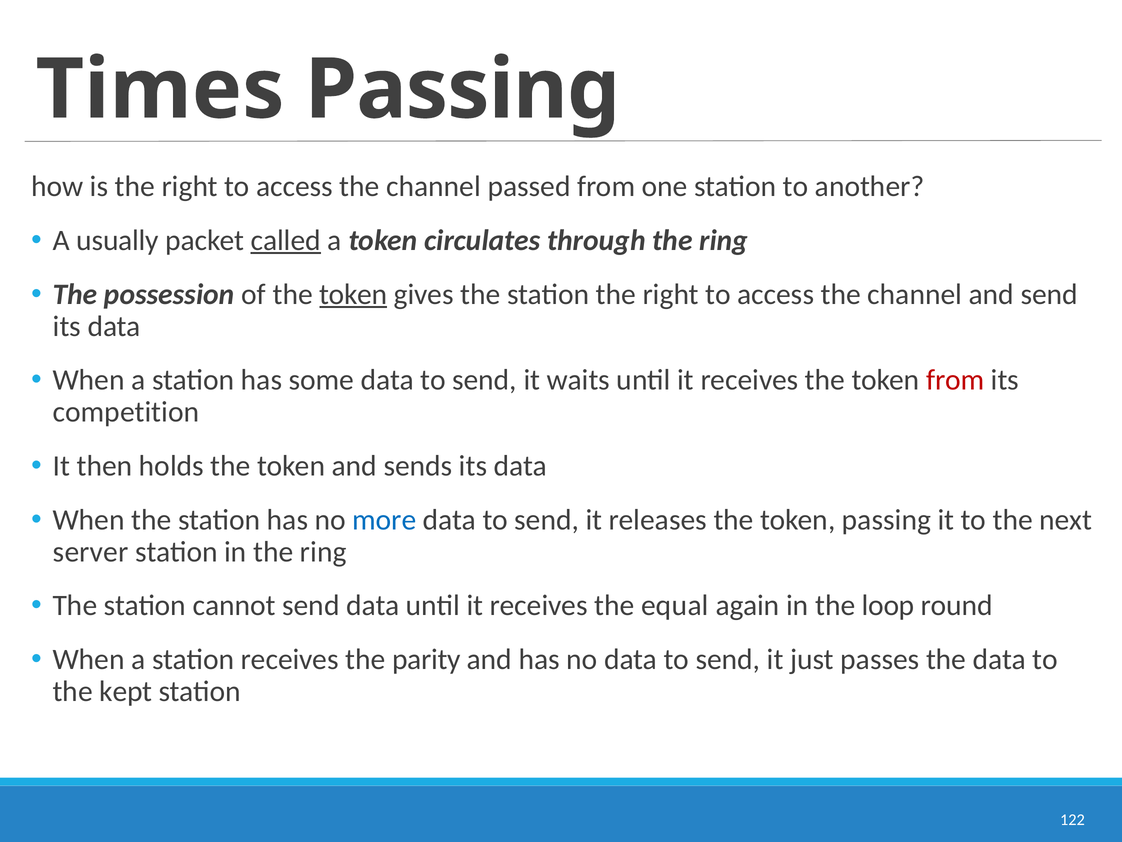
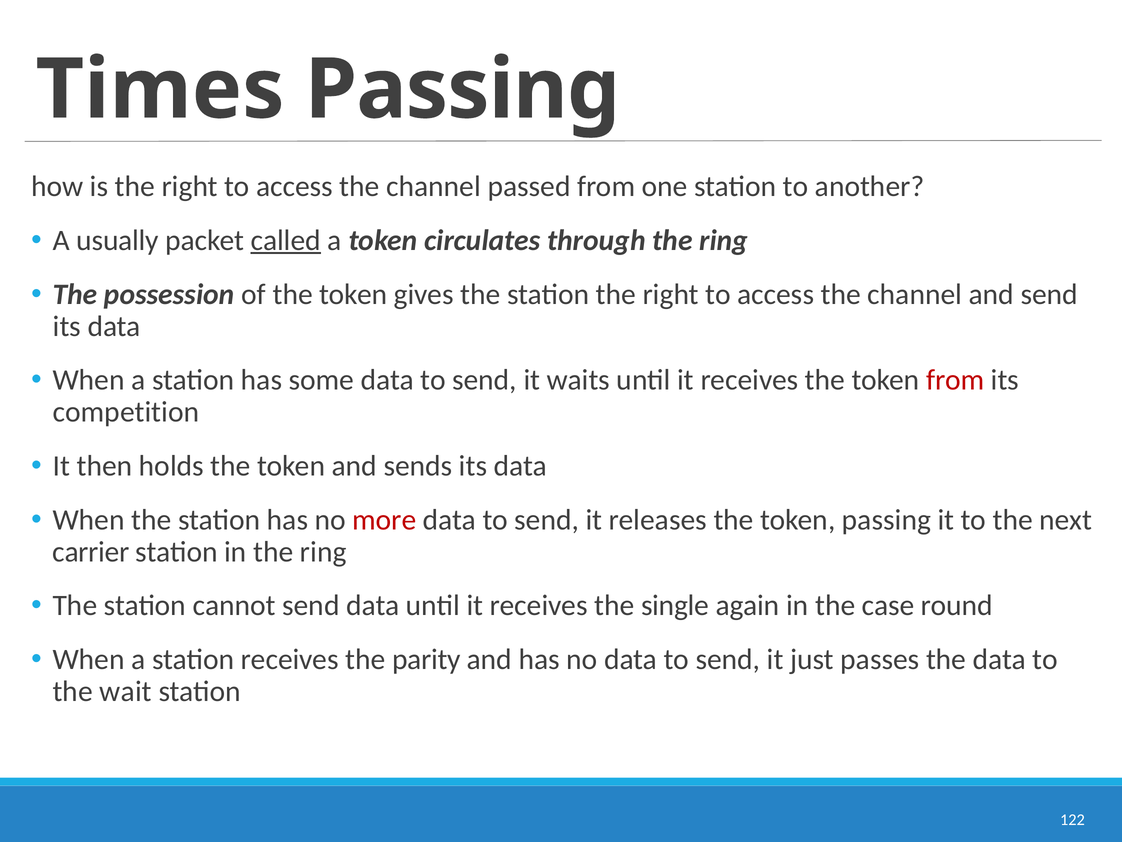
token underline: present -> none (353, 294)
more colour: blue -> red (384, 519)
server: server -> carrier (91, 551)
equal: equal -> single (675, 605)
loop: loop -> case (888, 605)
kept: kept -> wait (126, 691)
